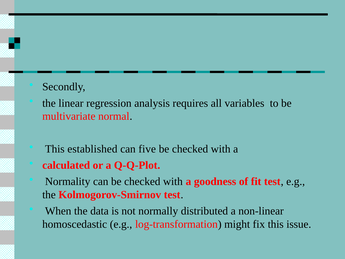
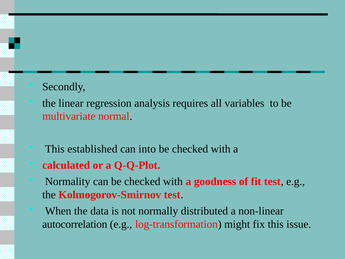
five: five -> into (147, 149)
homoscedastic: homoscedastic -> autocorrelation (75, 224)
